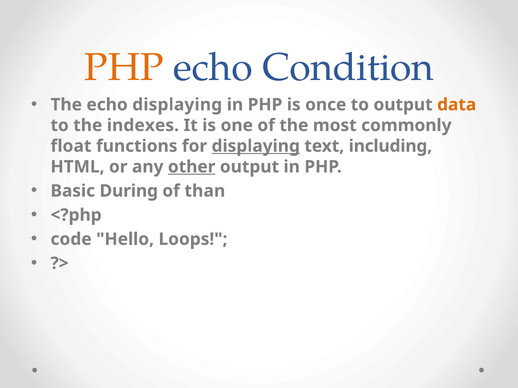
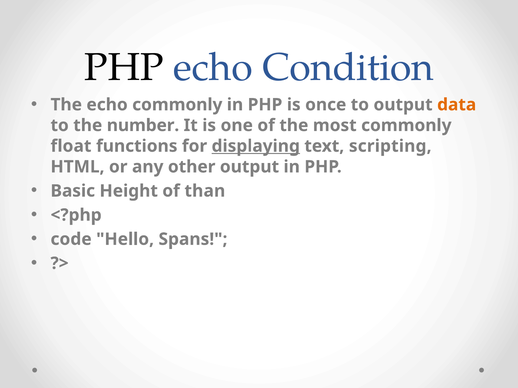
PHP colour: orange -> black (124, 67)
echo displaying: displaying -> commonly (177, 105)
indexes: indexes -> number (143, 126)
including: including -> scripting (390, 146)
other underline: present -> none (192, 167)
During: During -> Height (129, 191)
Loops: Loops -> Spans (193, 239)
